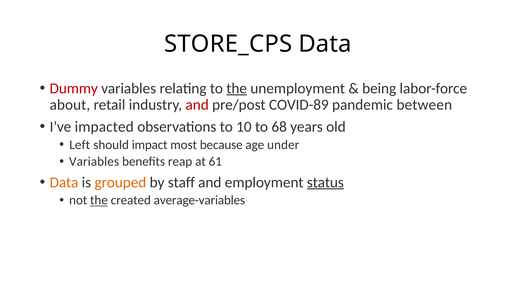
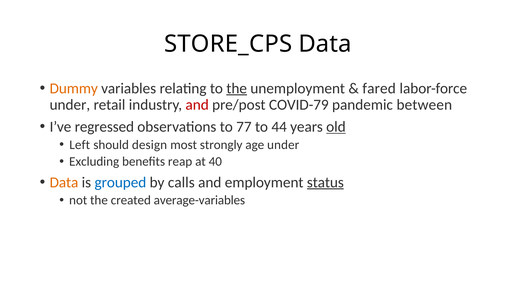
Dummy colour: red -> orange (74, 88)
being: being -> fared (379, 88)
about: about -> under (70, 105)
COVID-89: COVID-89 -> COVID-79 (299, 105)
impacted: impacted -> regressed (104, 127)
10: 10 -> 77 (244, 127)
68: 68 -> 44 (279, 127)
old underline: none -> present (336, 127)
impact: impact -> design (150, 145)
because: because -> strongly (221, 145)
Variables: Variables -> Excluding (94, 161)
61: 61 -> 40 (215, 161)
grouped colour: orange -> blue (120, 182)
staff: staff -> calls (181, 182)
the underline: present -> none (99, 200)
